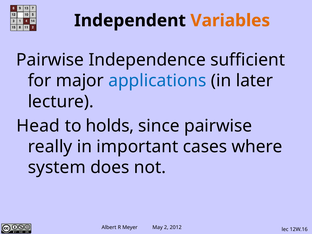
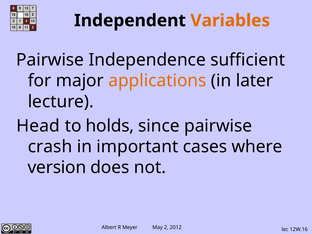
applications colour: blue -> orange (157, 81)
really: really -> crash (50, 147)
system: system -> version (57, 167)
